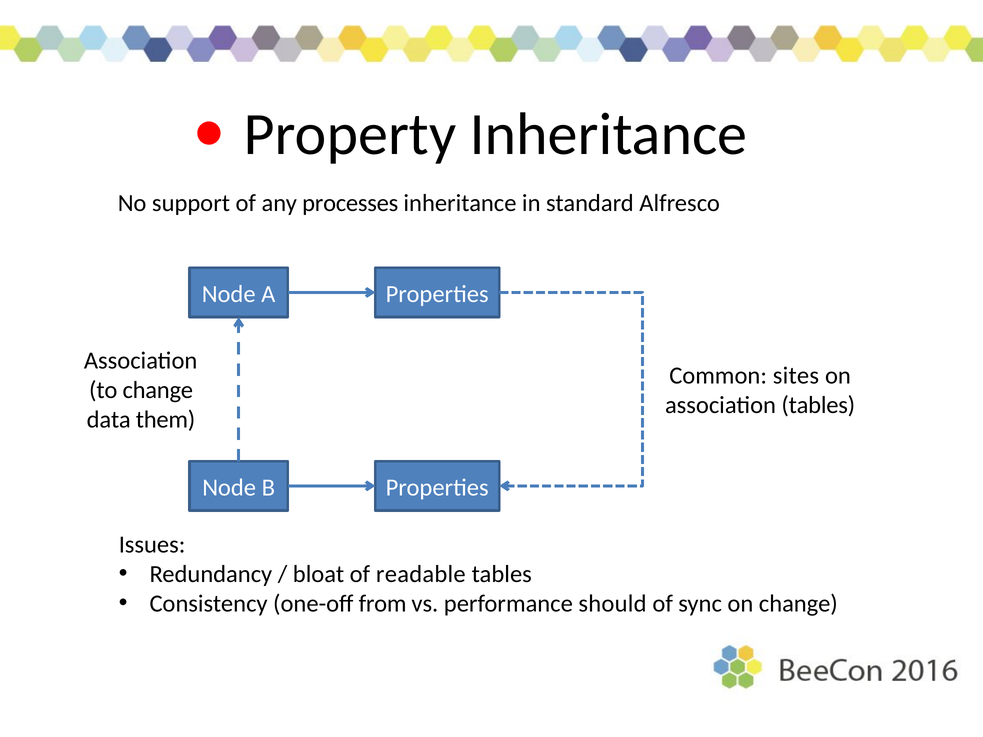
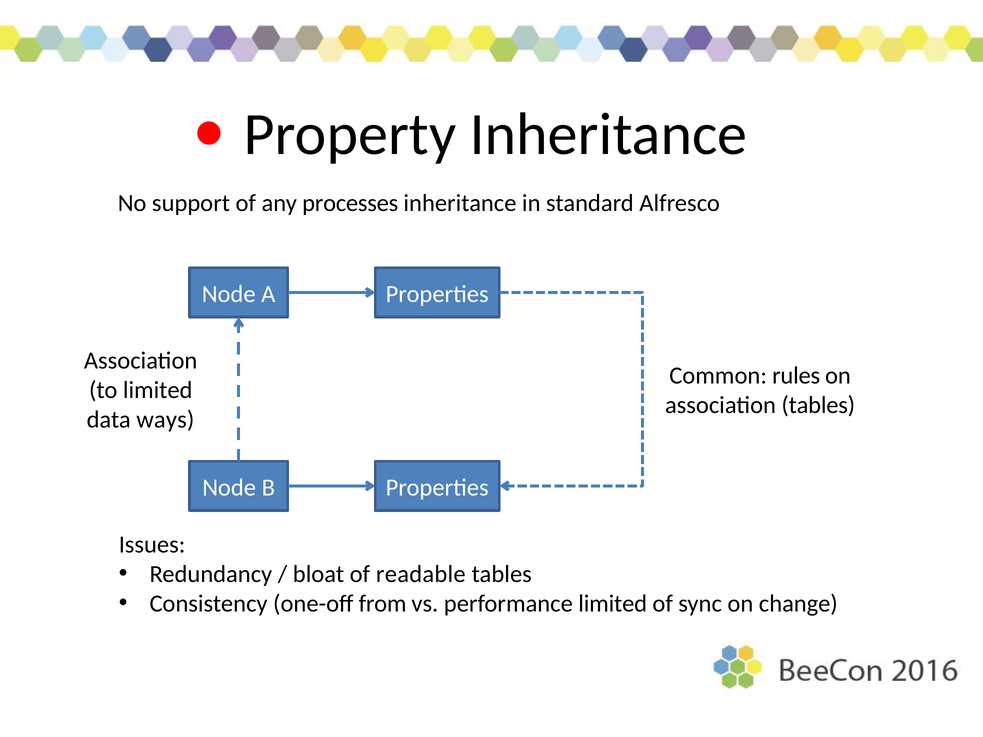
sites: sites -> rules (796, 376)
to change: change -> limited (158, 390)
them: them -> ways (165, 420)
performance should: should -> limited (613, 604)
